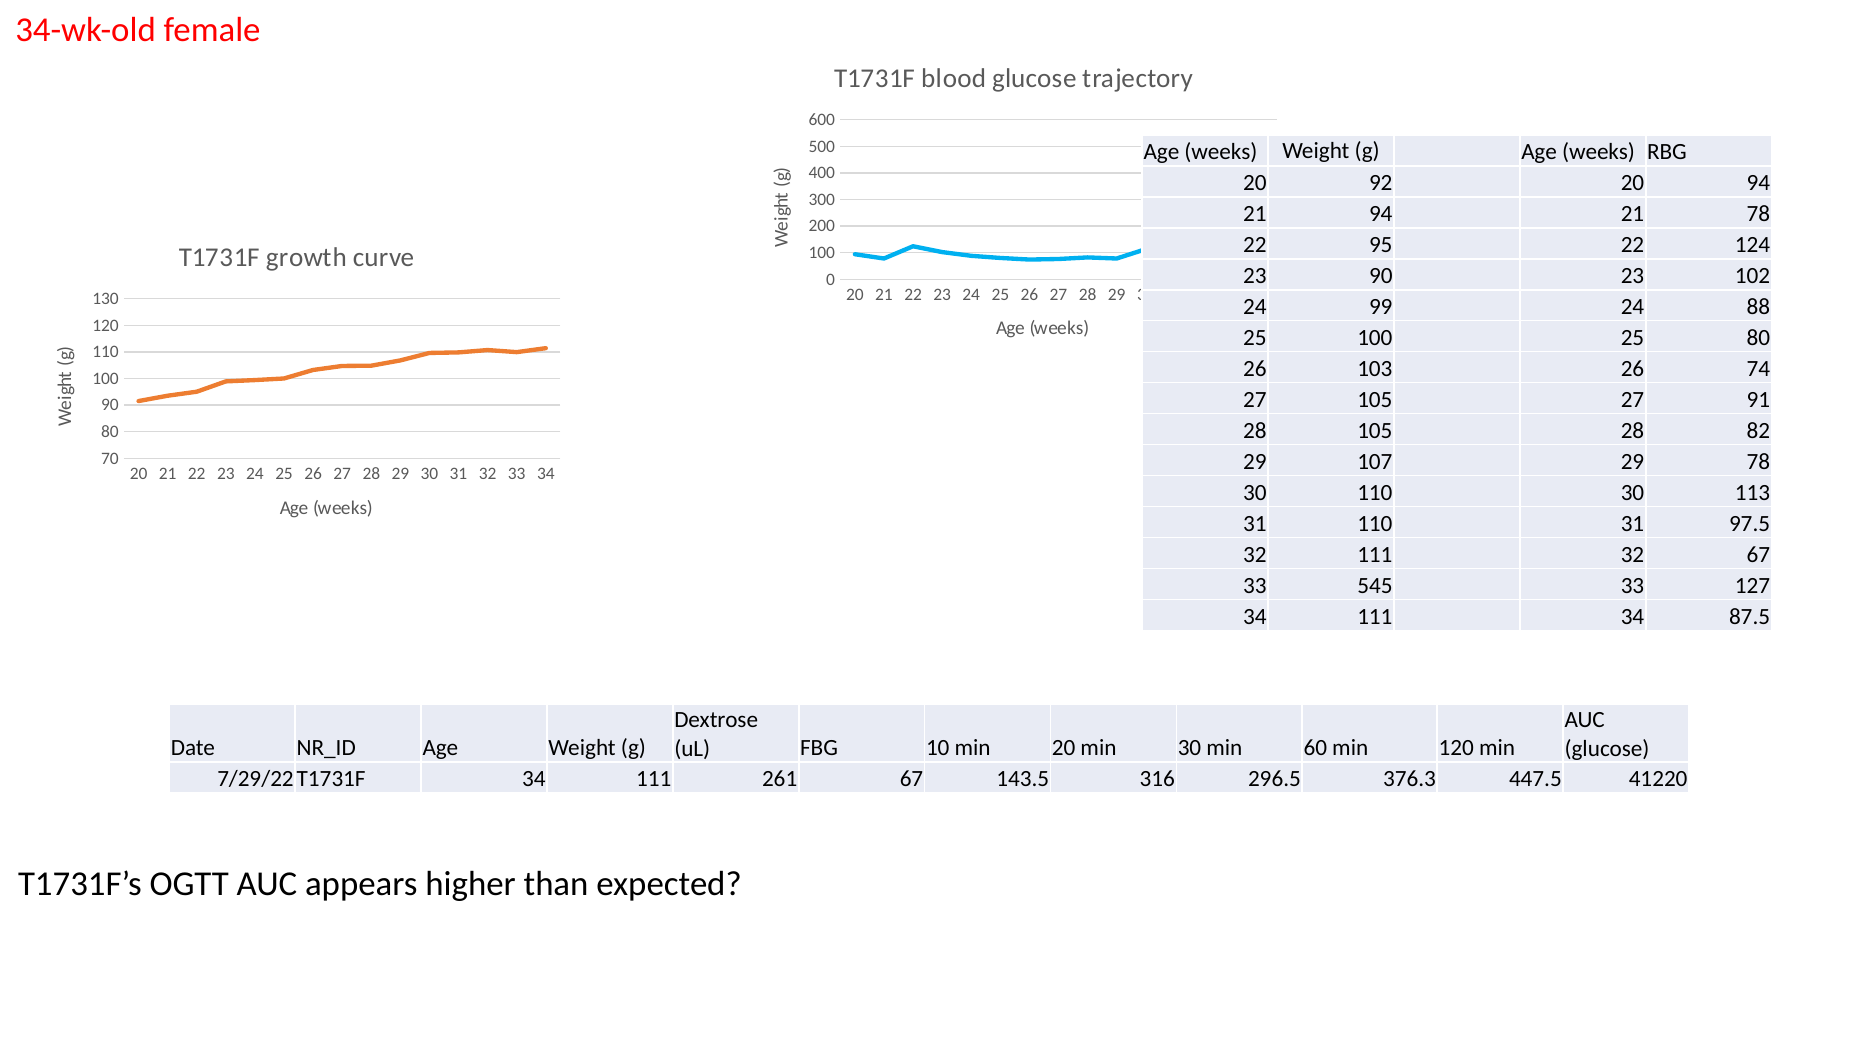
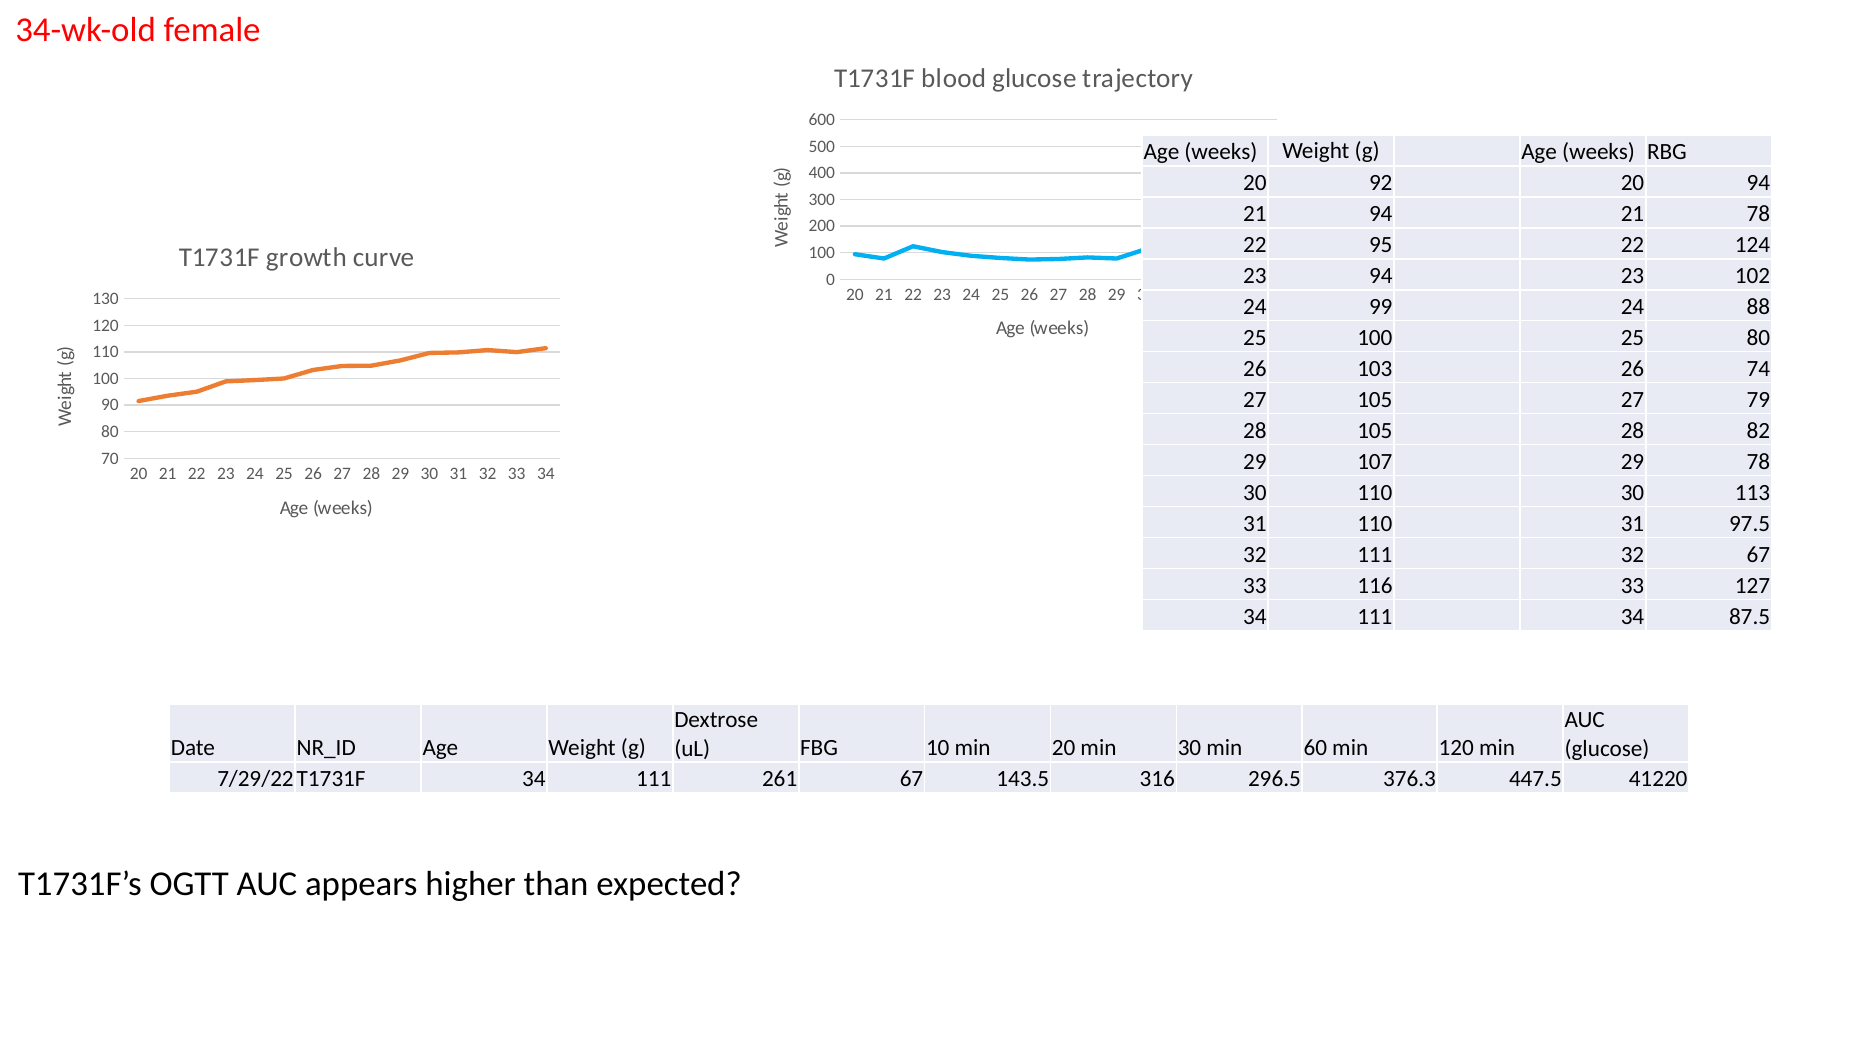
23 90: 90 -> 94 (1381, 276)
91: 91 -> 79 (1758, 400)
545: 545 -> 116 (1375, 585)
